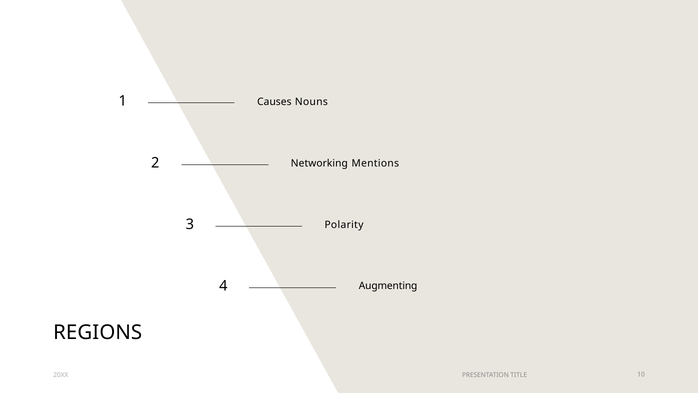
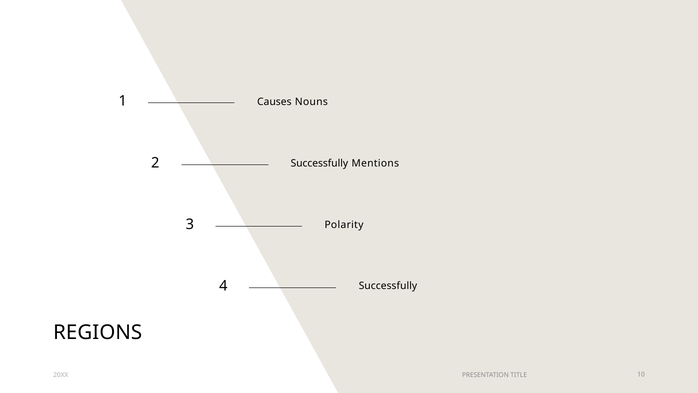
Networking: Networking -> Successfully (319, 163)
Augmenting: Augmenting -> Successfully (388, 286)
